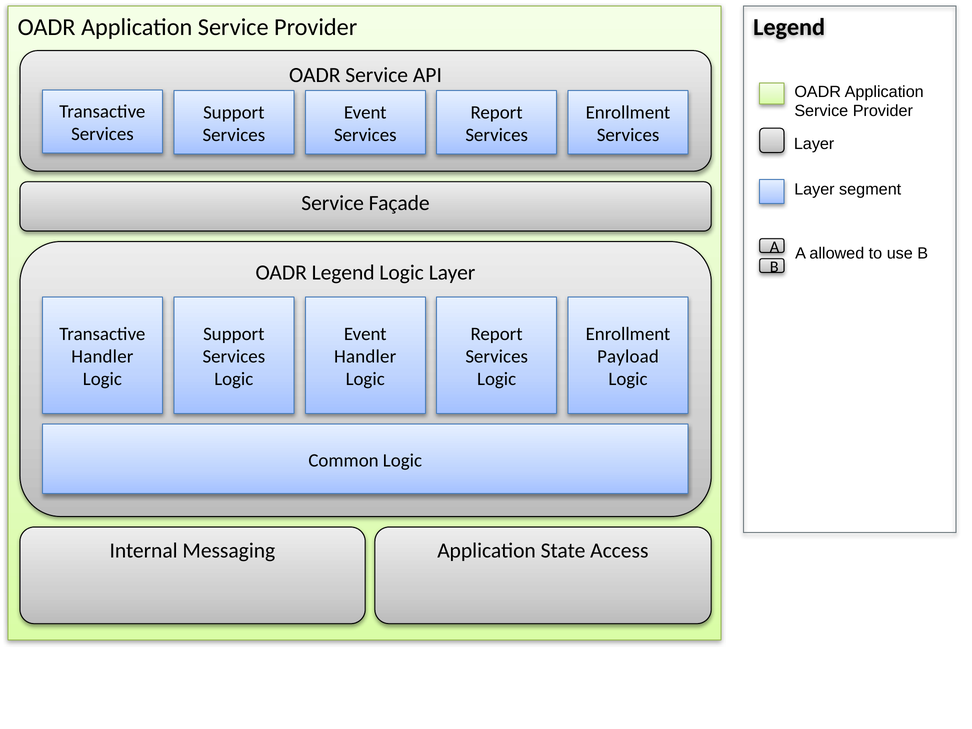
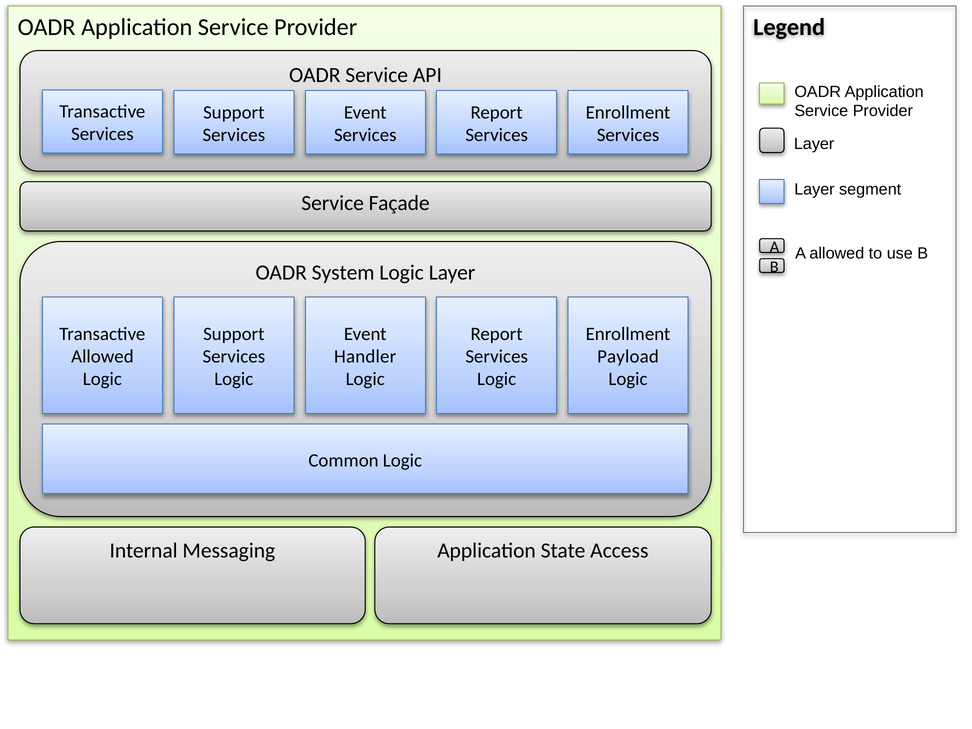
OADR Legend: Legend -> System (343, 273)
Handler: Handler -> Allowed (102, 356)
